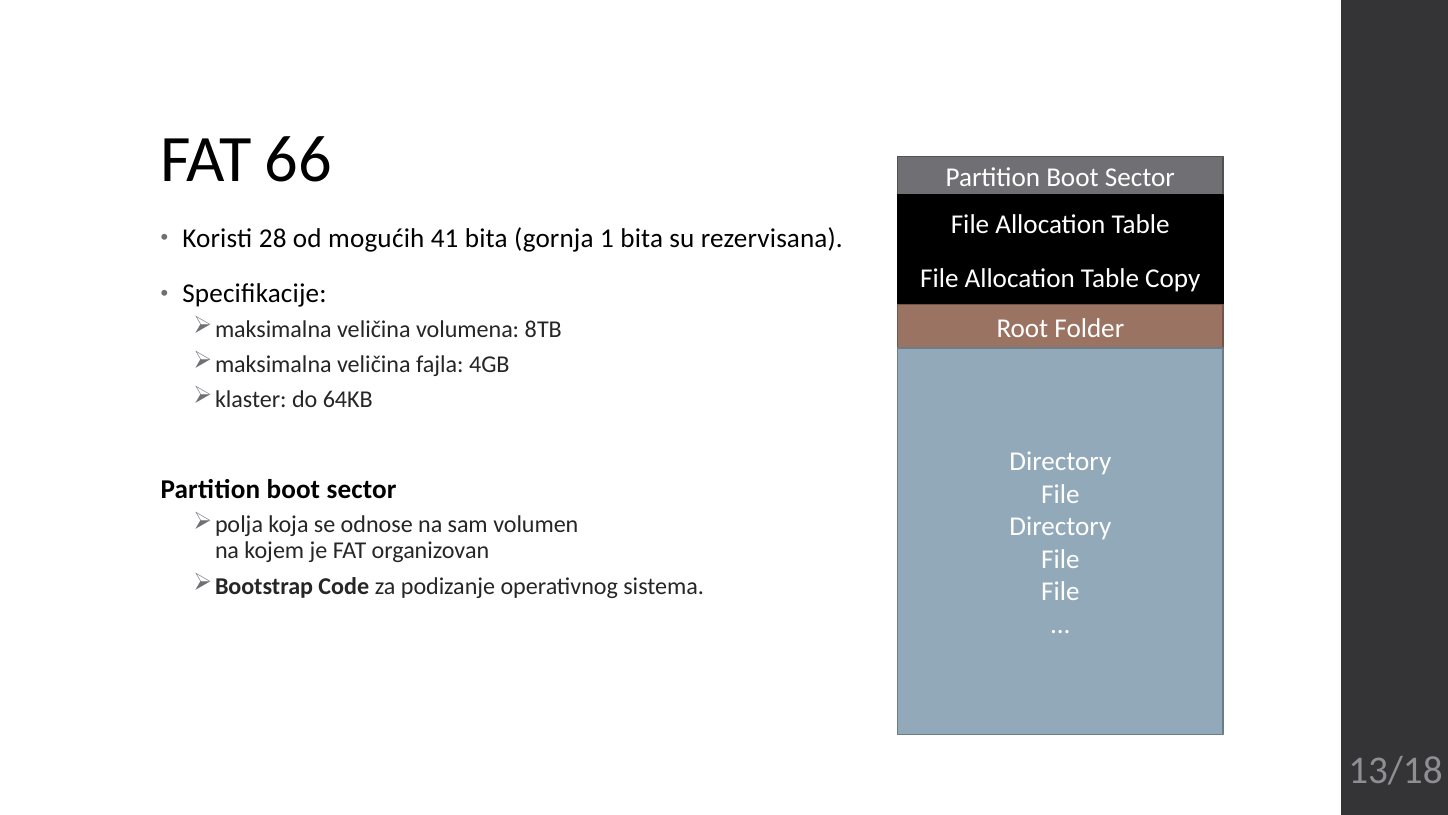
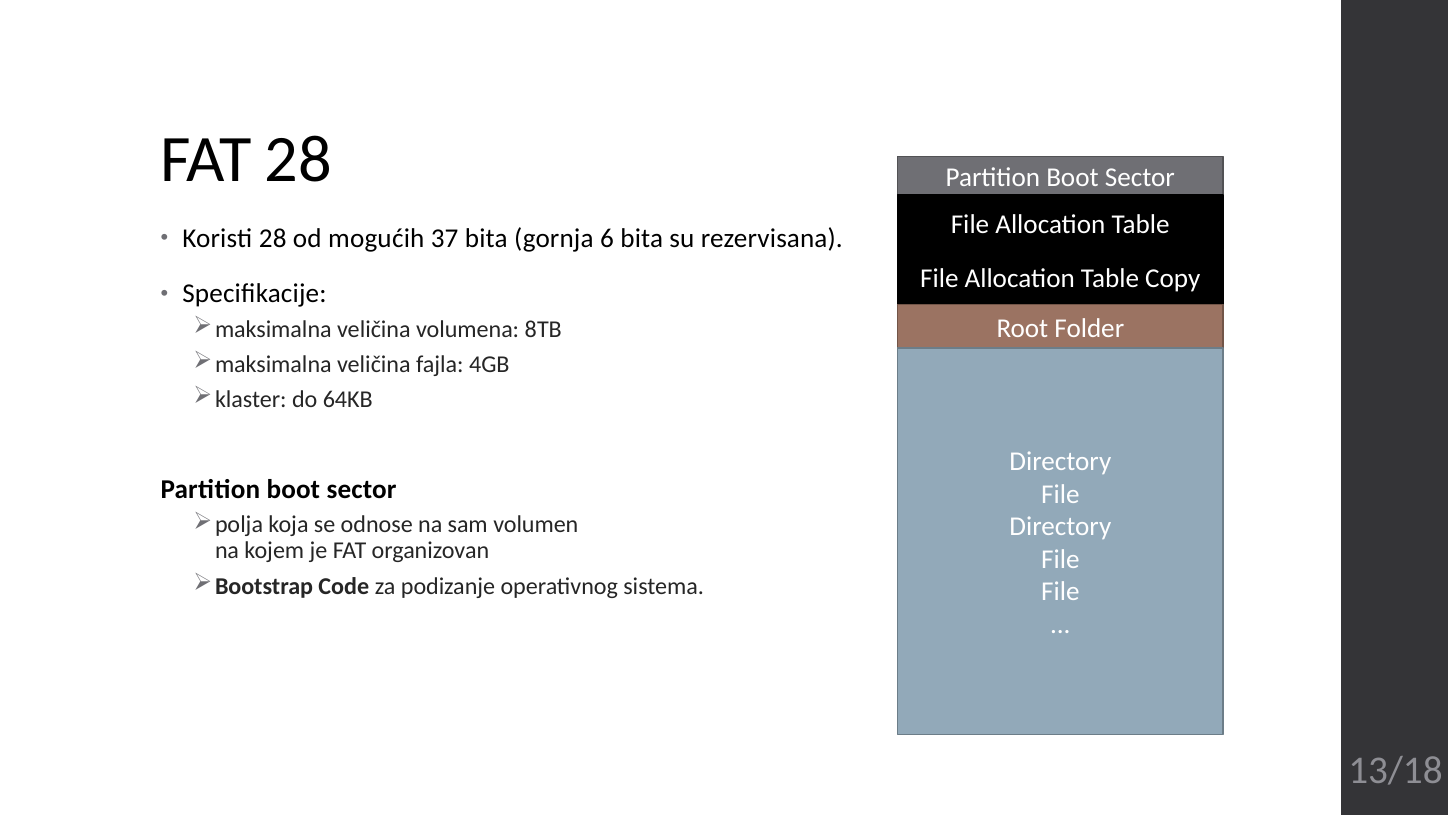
FAT 66: 66 -> 28 (298, 159)
41: 41 -> 37 (445, 238)
1: 1 -> 6 (607, 238)
